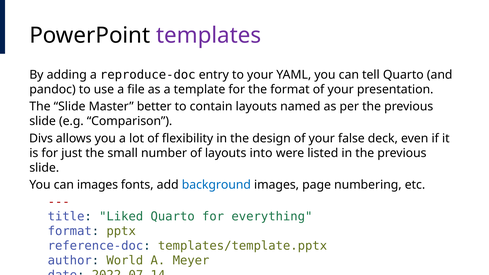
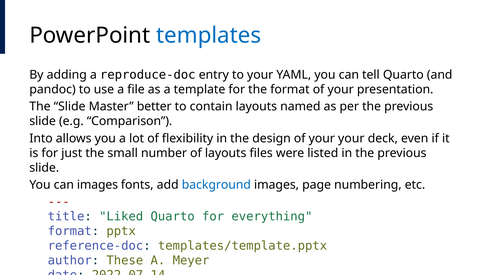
templates colour: purple -> blue (209, 35)
Divs: Divs -> Into (41, 138)
your false: false -> your (351, 138)
into: into -> files (261, 153)
World: World -> These (125, 261)
